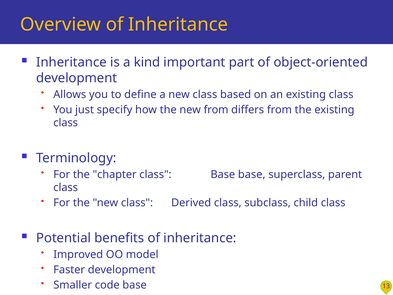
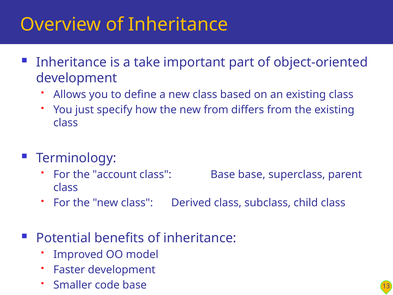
kind: kind -> take (147, 62)
chapter: chapter -> account (115, 174)
